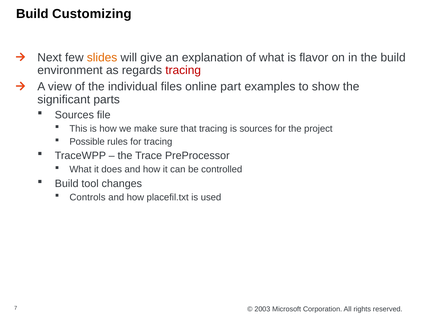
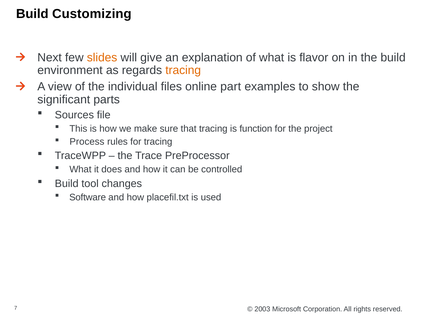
tracing colour: red -> orange (183, 70)
is sources: sources -> function (256, 129)
Possible: Possible -> Process (87, 142)
Controls: Controls -> Software (88, 197)
